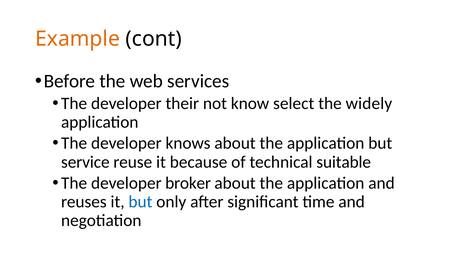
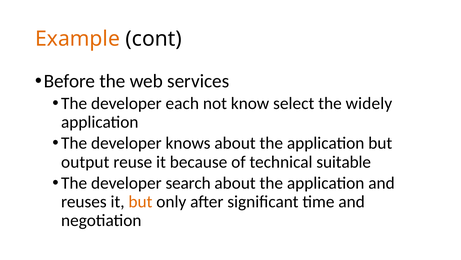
their: their -> each (182, 103)
service: service -> output (85, 162)
broker: broker -> search (188, 183)
but colour: blue -> orange (140, 201)
